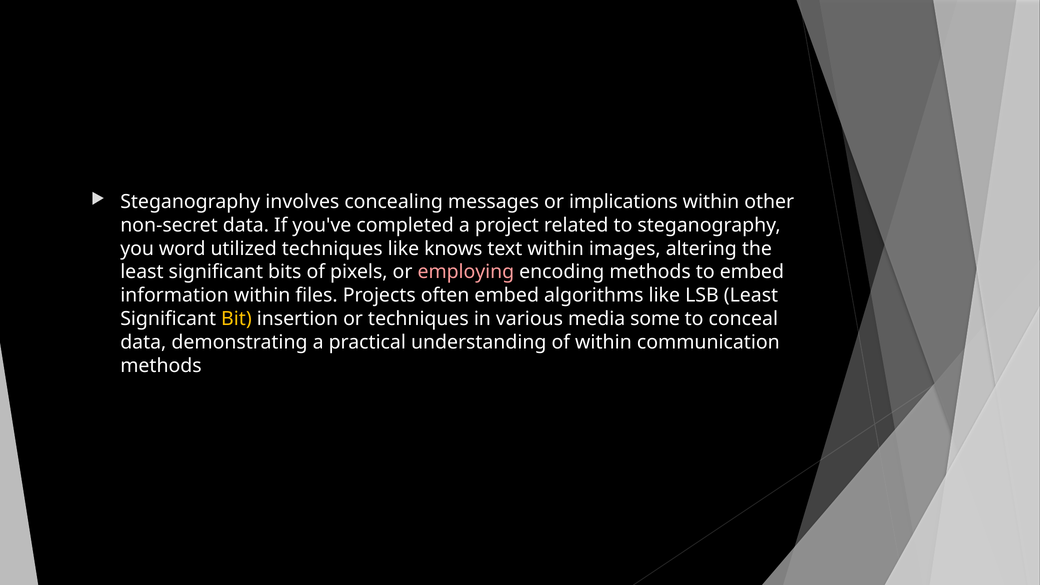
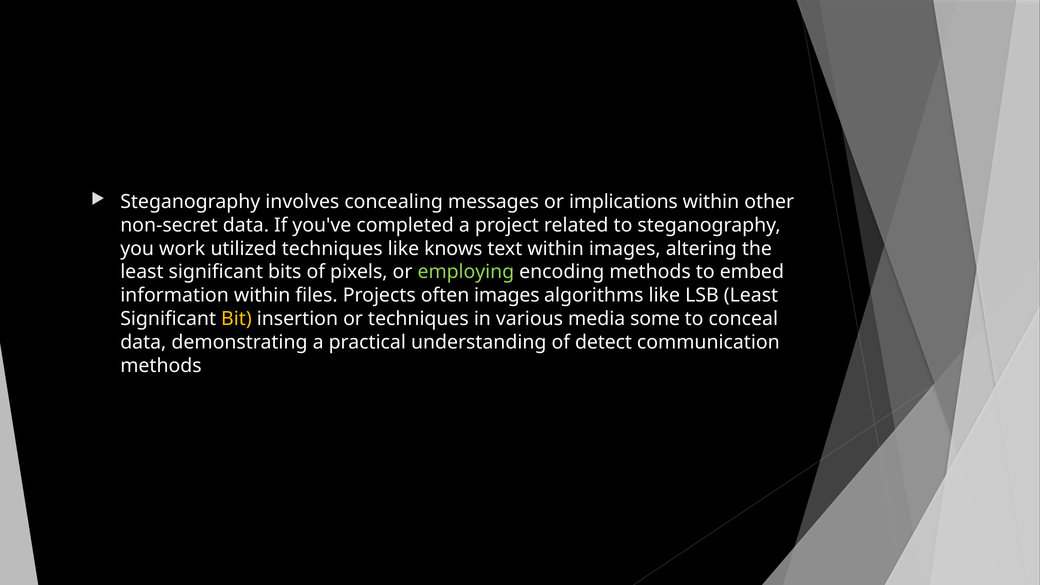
word: word -> work (182, 249)
employing colour: pink -> light green (466, 272)
often embed: embed -> images (507, 295)
of within: within -> detect (604, 342)
